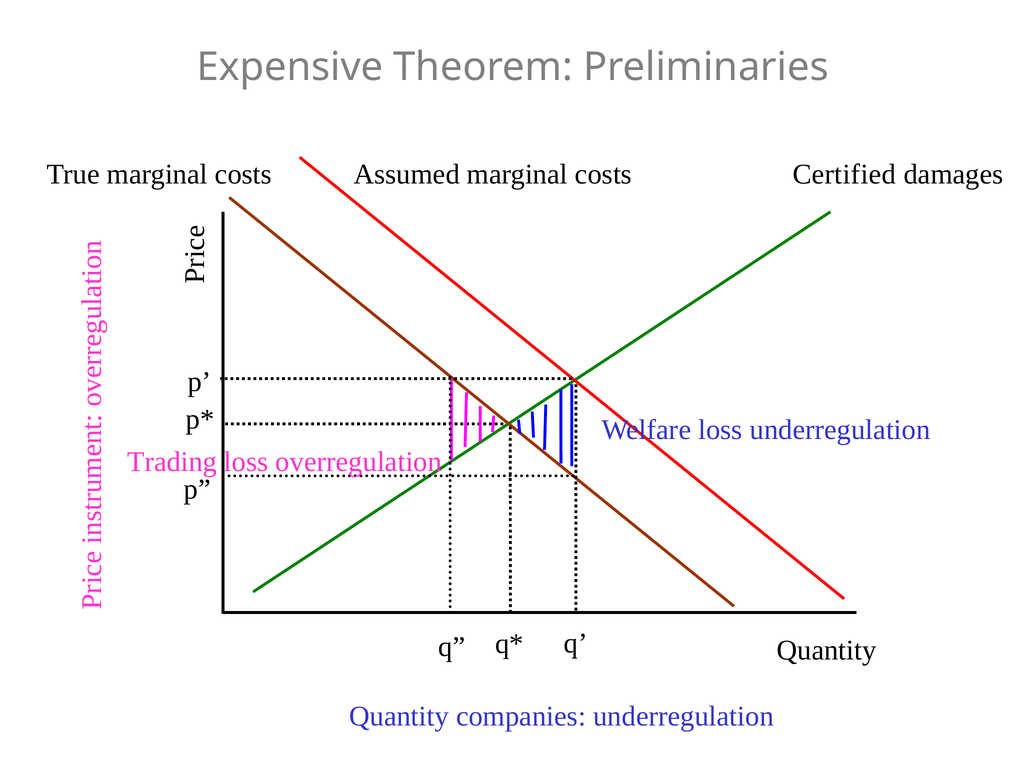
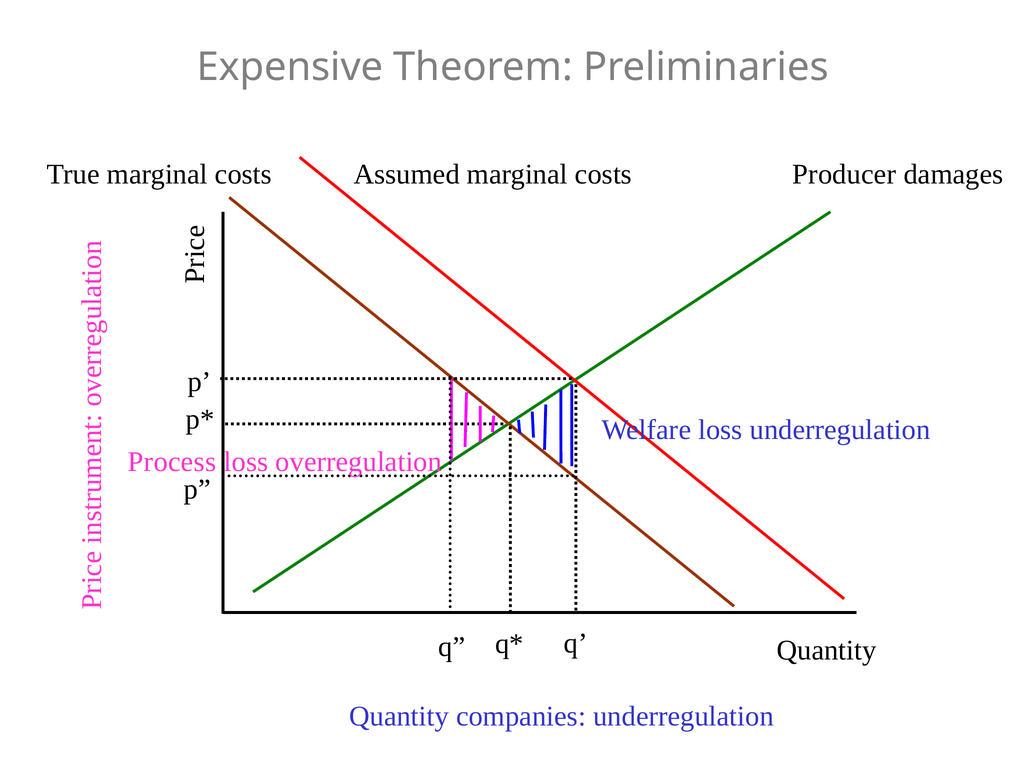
Certified: Certified -> Producer (844, 175)
Trading: Trading -> Process (172, 462)
